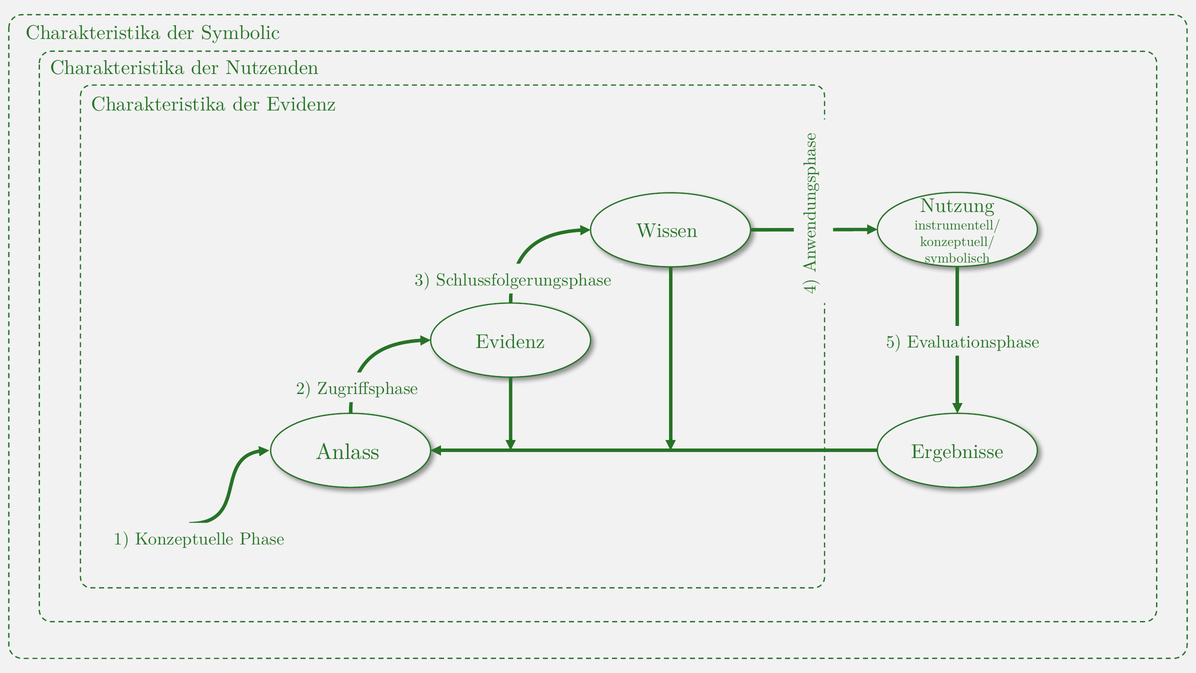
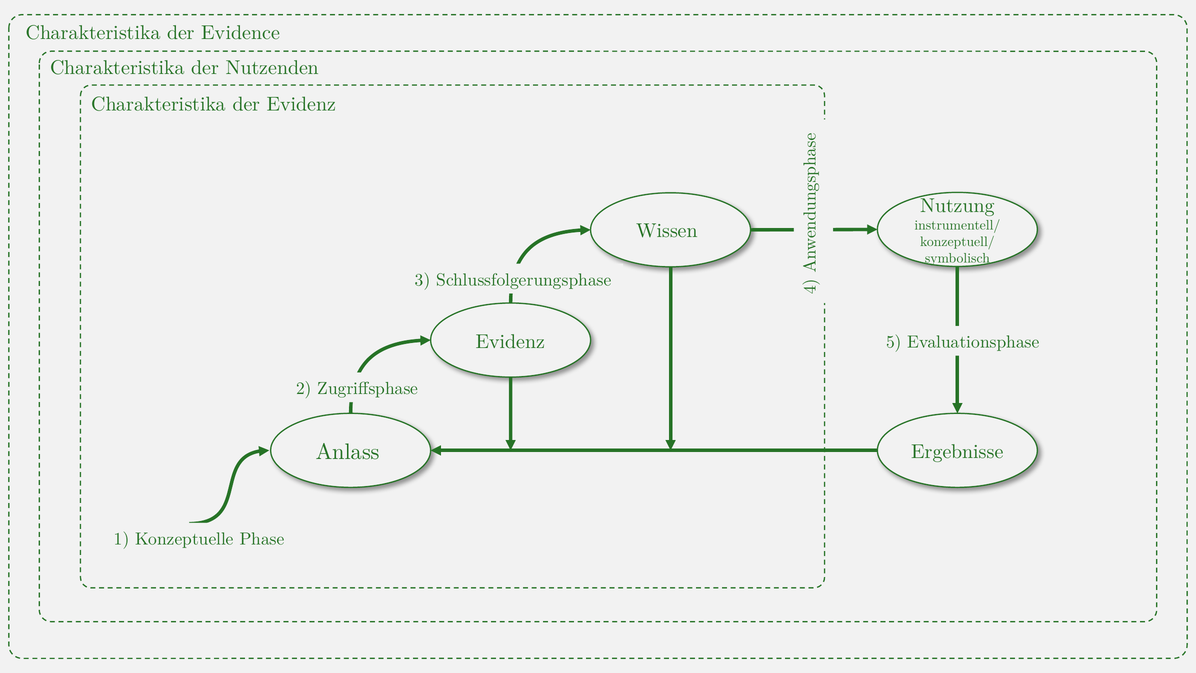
Symbolic: Symbolic -> Evidence (241, 33)
